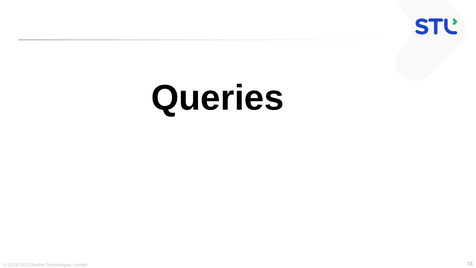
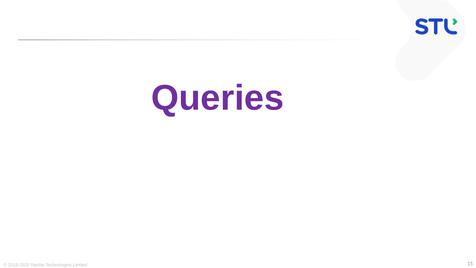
Queries colour: black -> purple (218, 98)
